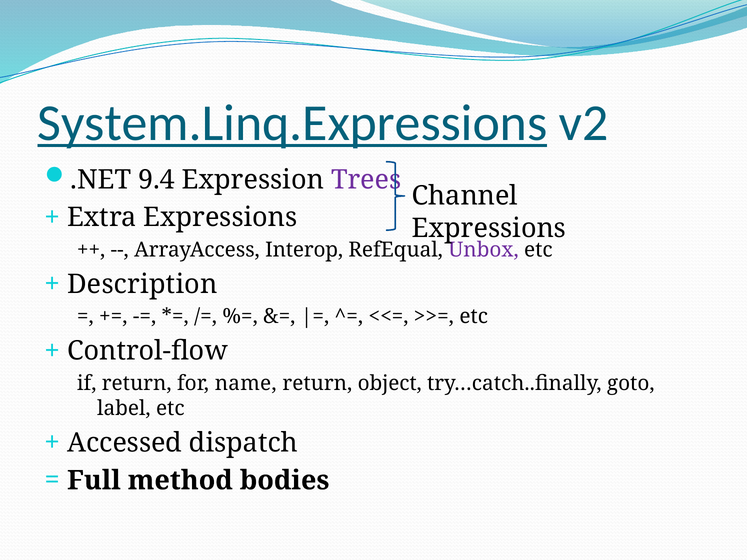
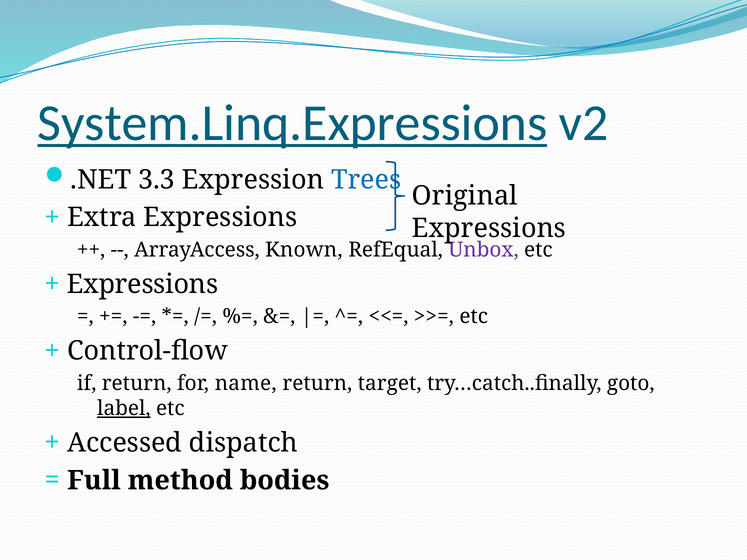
9.4: 9.4 -> 3.3 (157, 180)
Trees colour: purple -> blue (366, 180)
Channel: Channel -> Original (465, 196)
Interop: Interop -> Known (304, 250)
Description: Description -> Expressions (143, 284)
object: object -> target (390, 384)
label underline: none -> present (124, 408)
